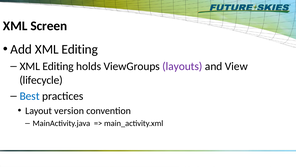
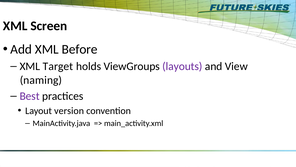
Add XML Editing: Editing -> Before (80, 49)
Editing: Editing -> Target (58, 66)
lifecycle: lifecycle -> naming (41, 80)
Best colour: blue -> purple (30, 96)
